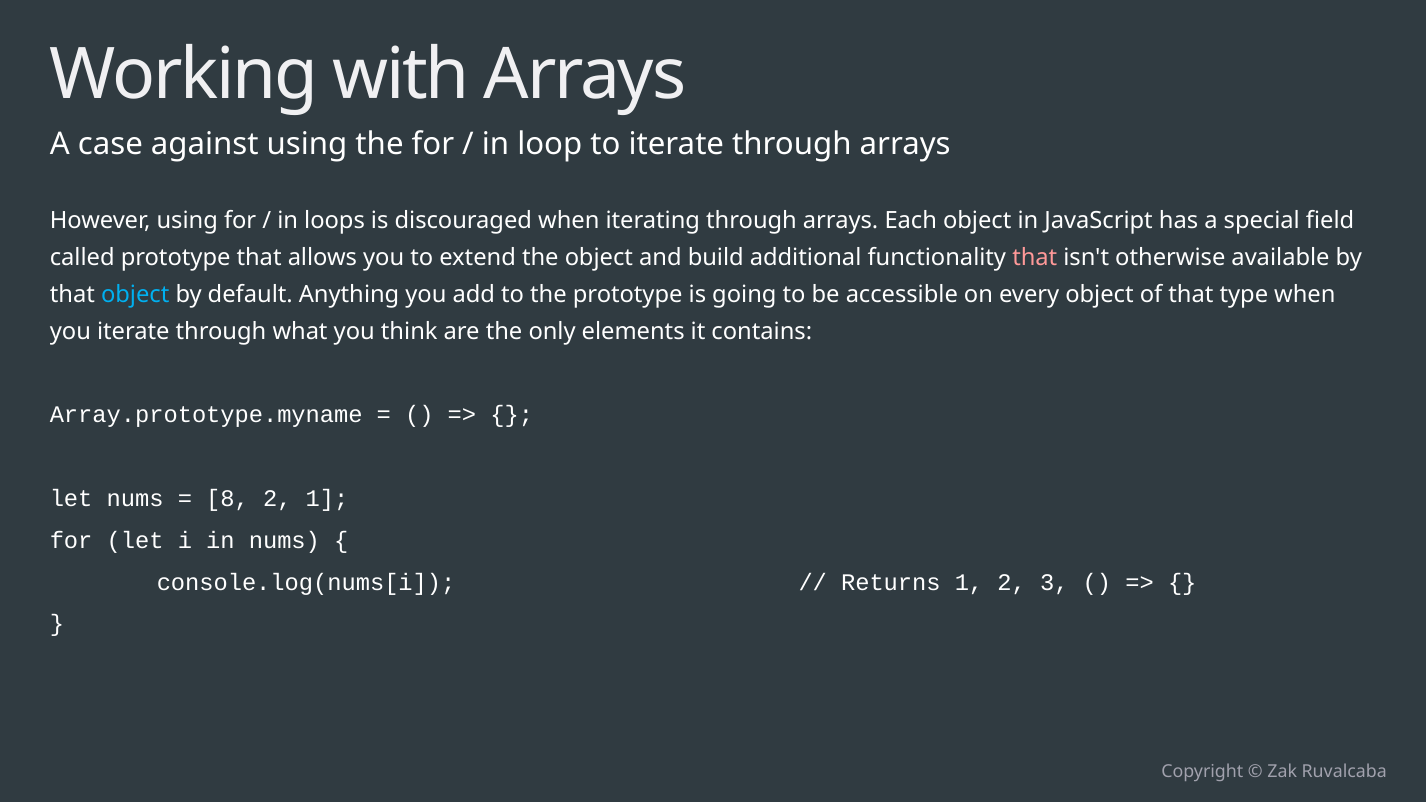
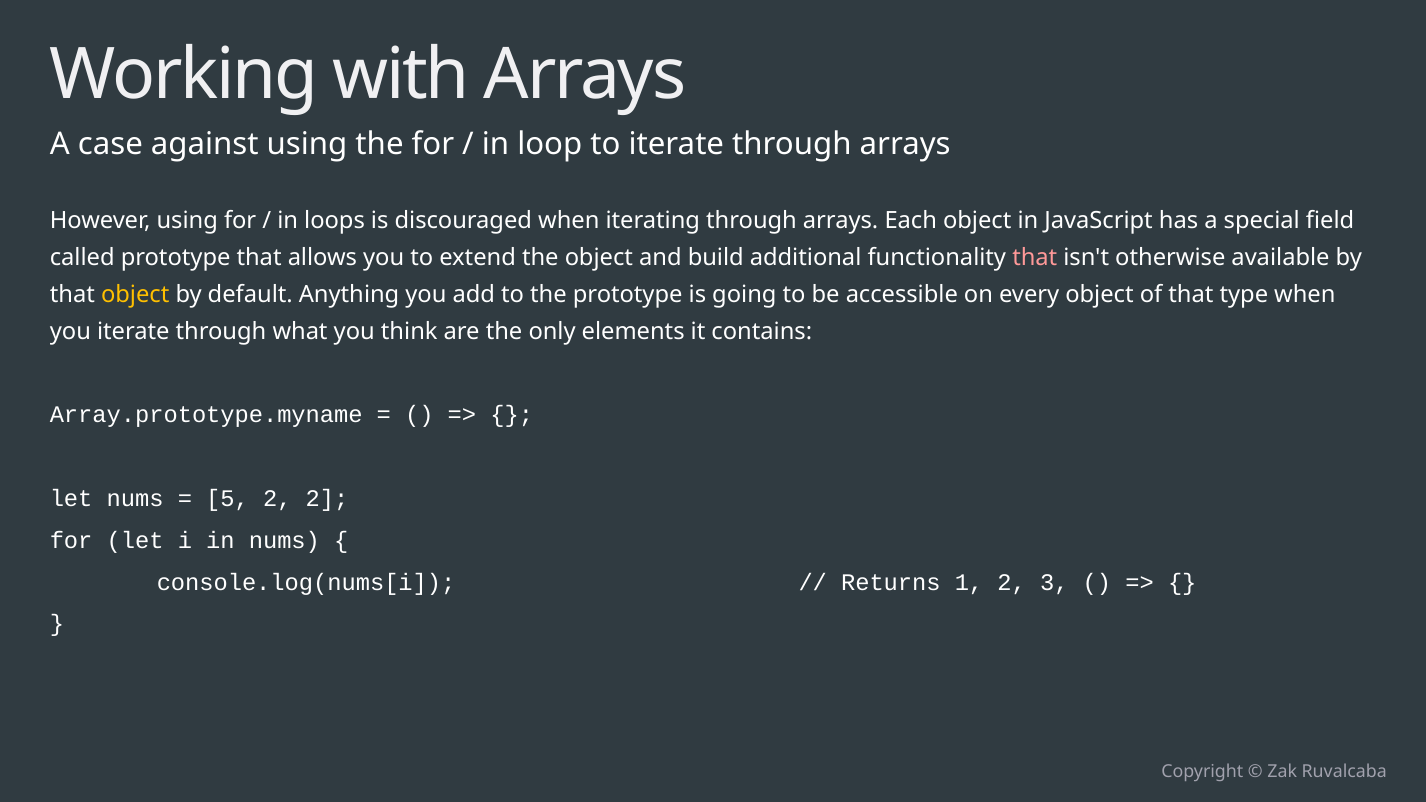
object colour: light blue -> yellow (135, 294)
8: 8 -> 5 (227, 499)
2 1: 1 -> 2 (327, 499)
